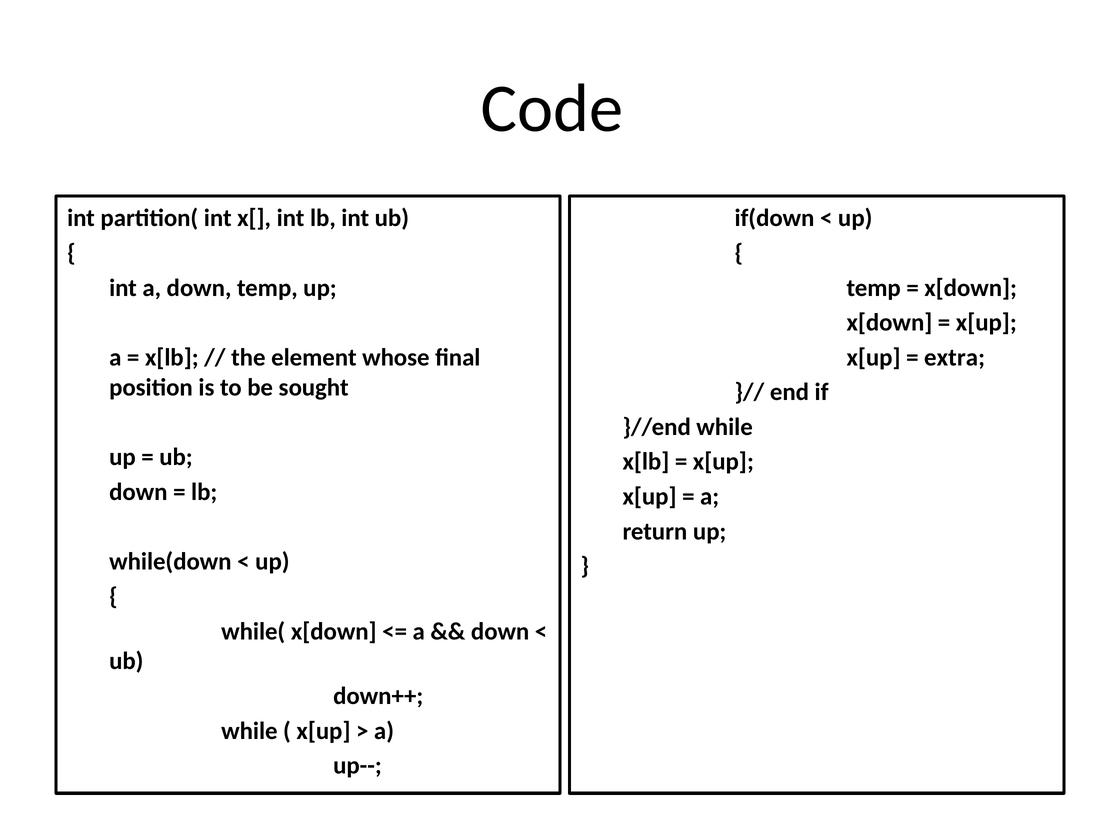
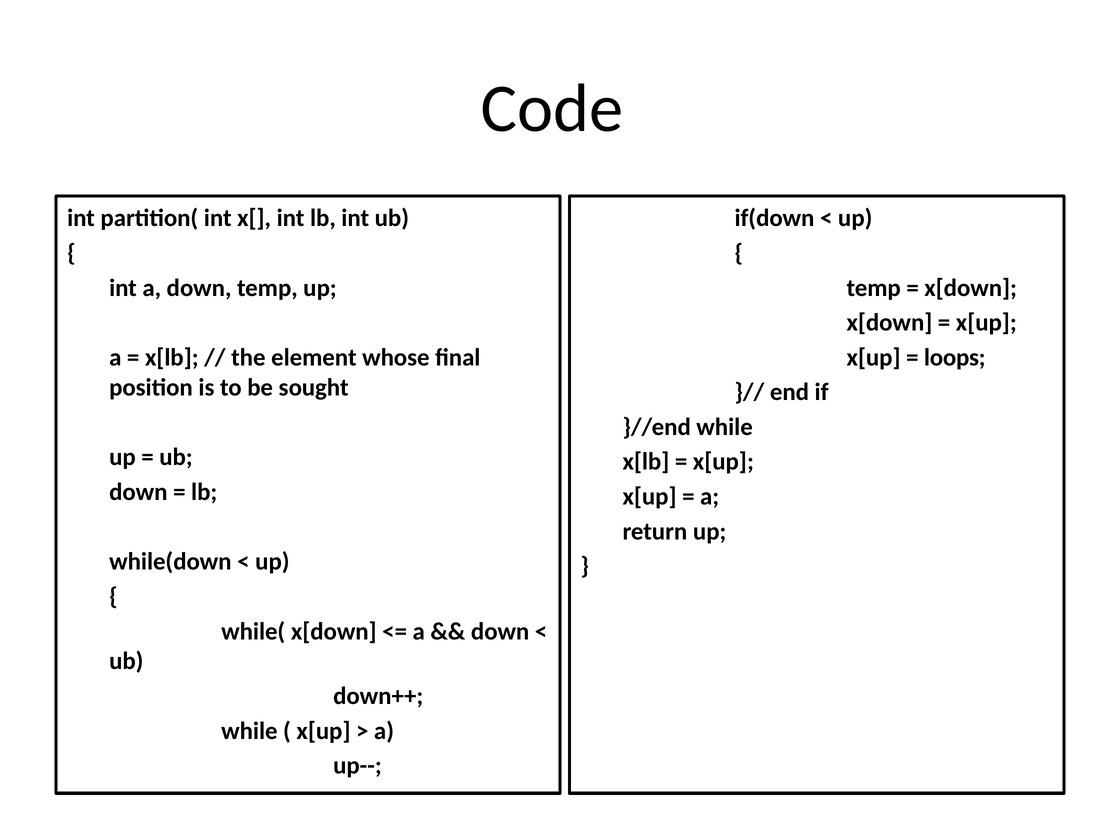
extra: extra -> loops (955, 357)
